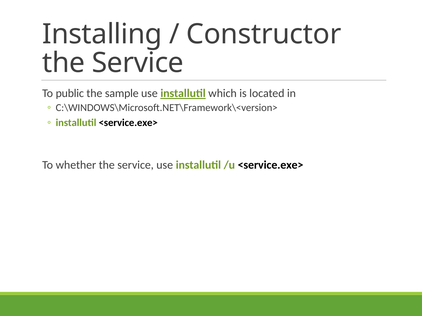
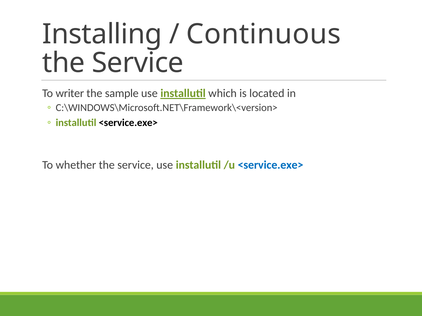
Constructor: Constructor -> Continuous (264, 34)
public: public -> writer (70, 94)
<service.exe> colour: black -> blue (271, 165)
